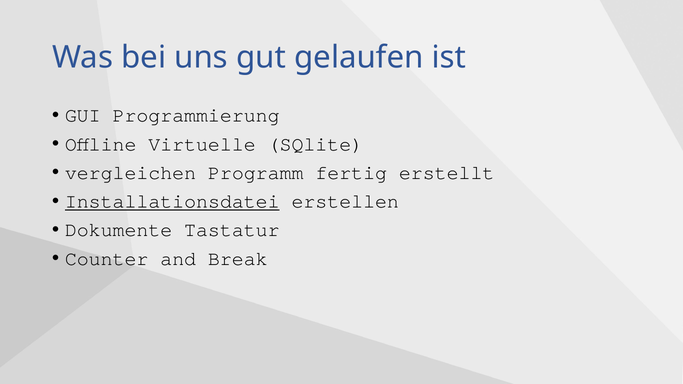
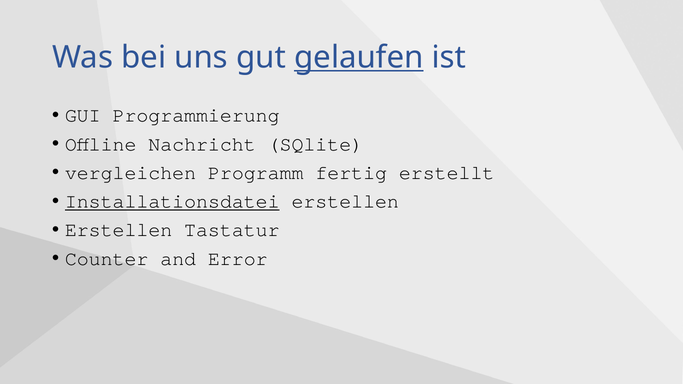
gelaufen underline: none -> present (359, 57)
Virtuelle: Virtuelle -> Nachricht (202, 144)
Dokumente: Dokumente -> Erstellen (119, 230)
Break: Break -> Error (238, 259)
